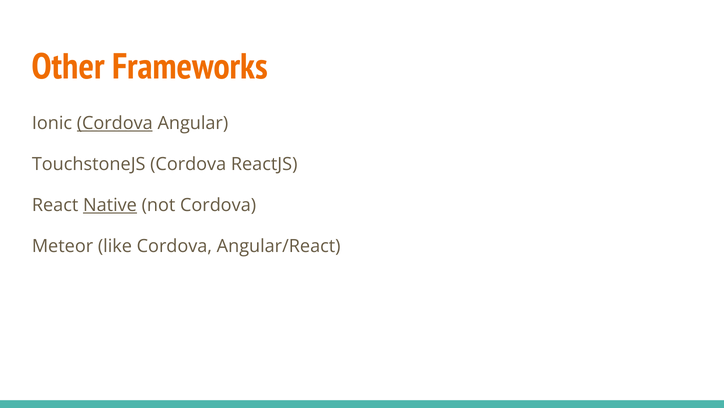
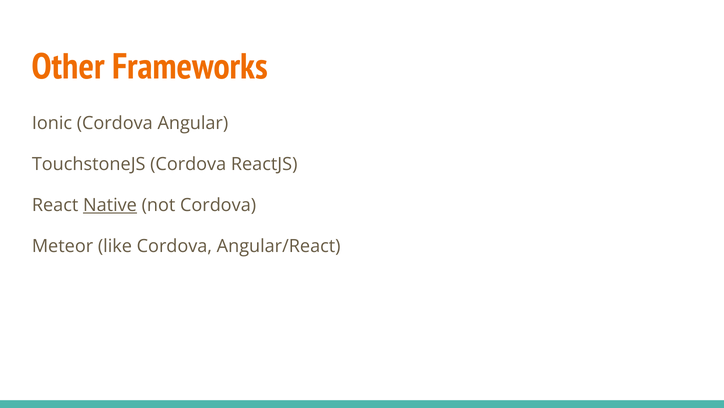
Cordova underline: present -> none (115, 123)
